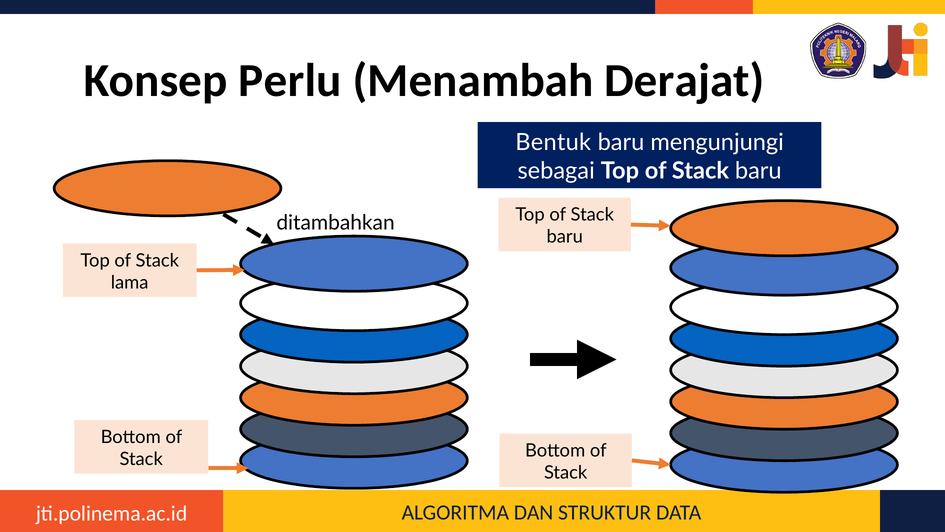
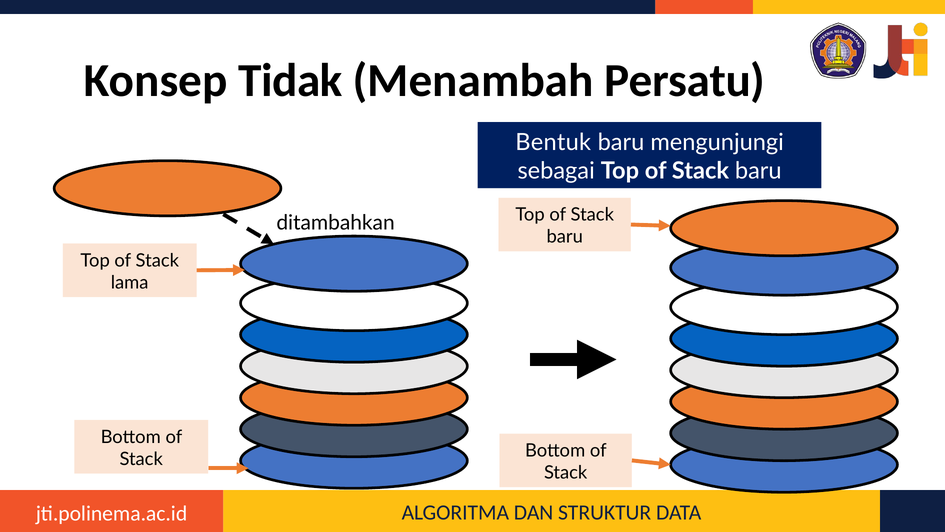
Perlu: Perlu -> Tidak (290, 81)
Derajat: Derajat -> Persatu (685, 81)
